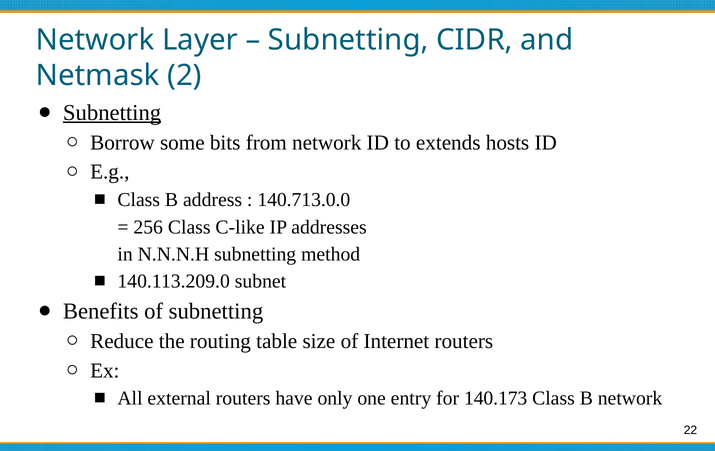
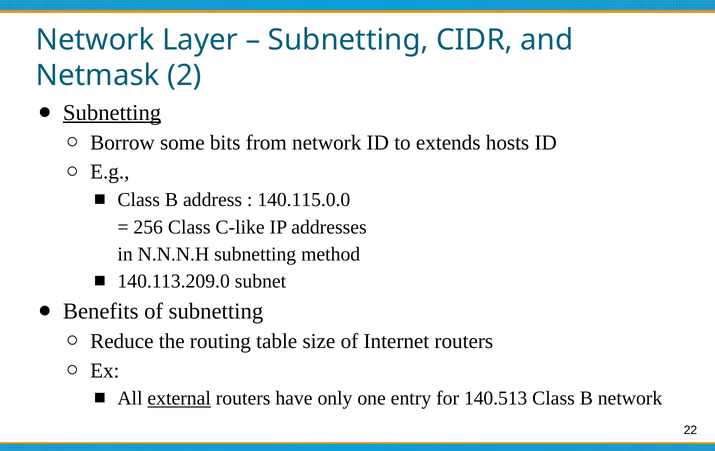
140.713.0.0: 140.713.0.0 -> 140.115.0.0 (304, 200)
external underline: none -> present (179, 398)
140.173: 140.173 -> 140.513 (496, 398)
